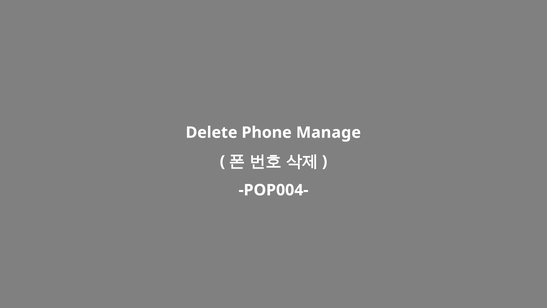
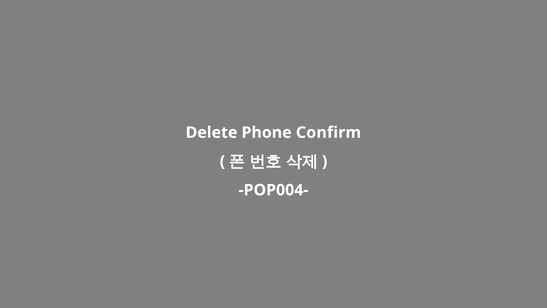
Manage: Manage -> Confirm (328, 132)
